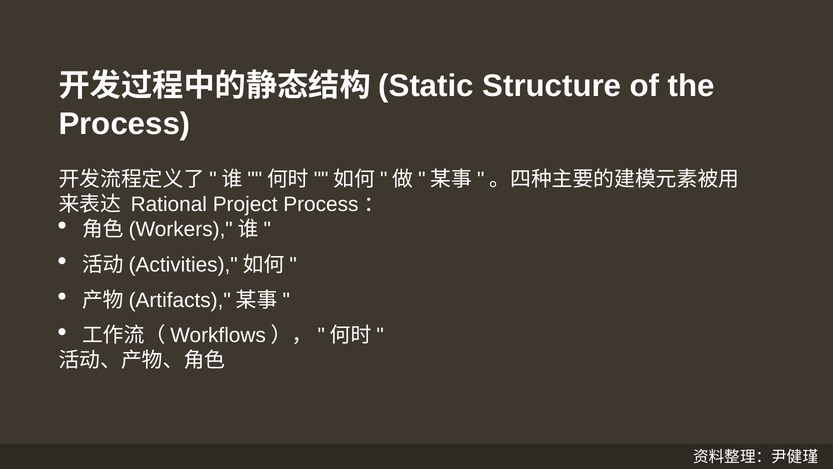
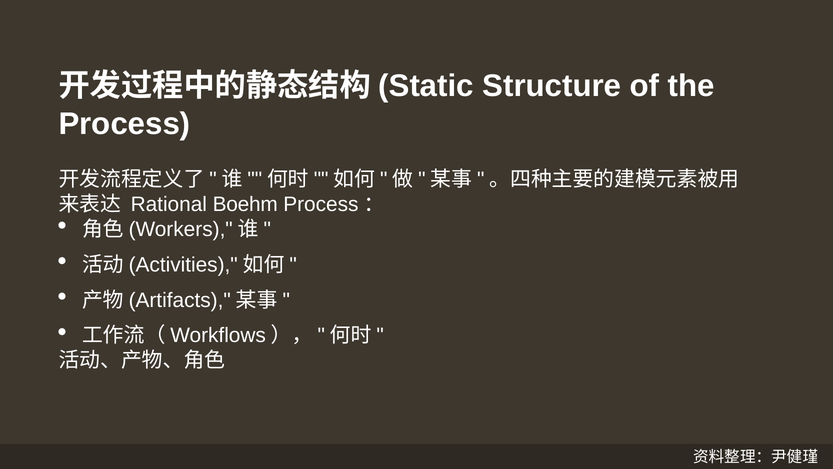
Project: Project -> Boehm (245, 204)
